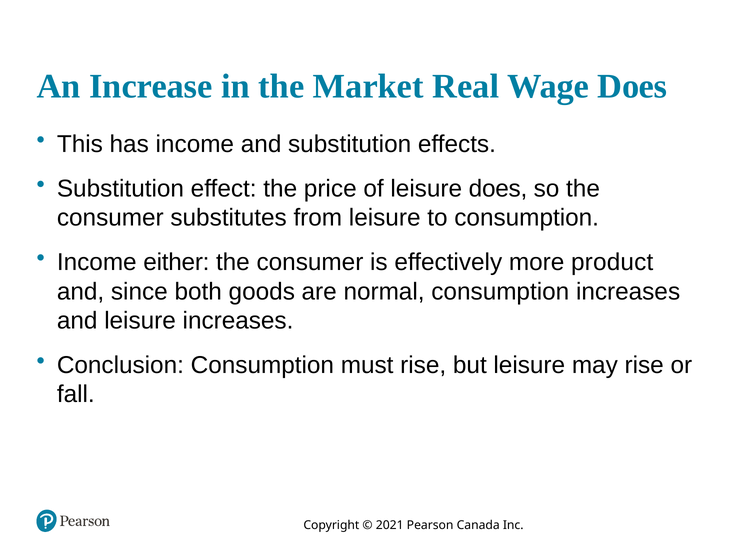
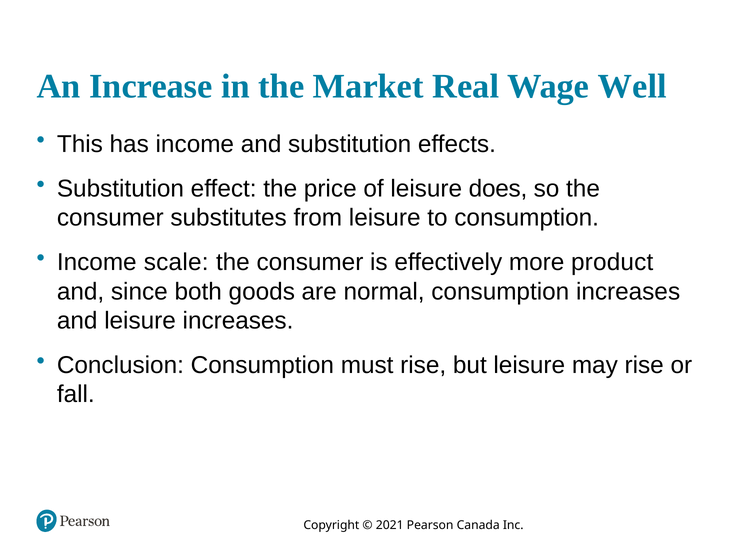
Wage Does: Does -> Well (632, 86)
either: either -> scale (176, 262)
